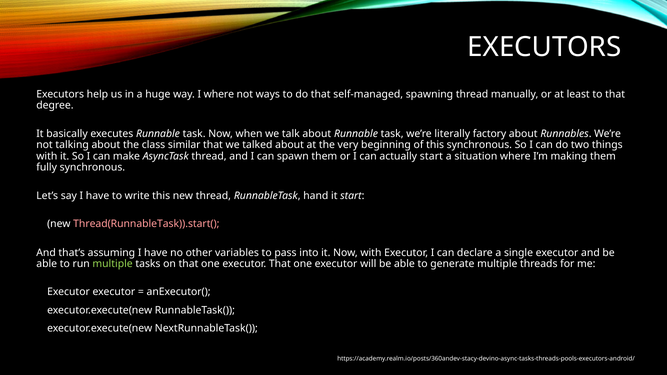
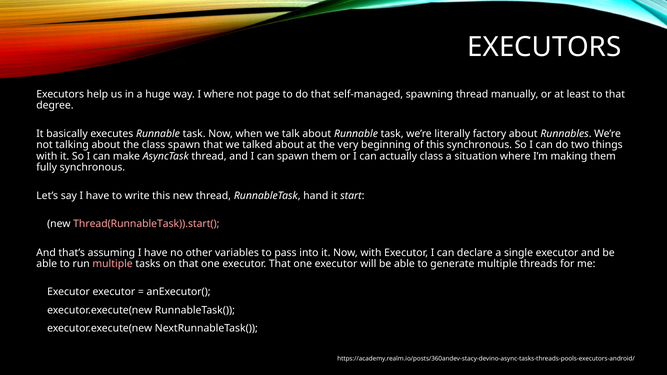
ways: ways -> page (268, 94)
class similar: similar -> spawn (184, 145)
actually start: start -> class (431, 156)
multiple colour: light green -> pink (113, 264)
